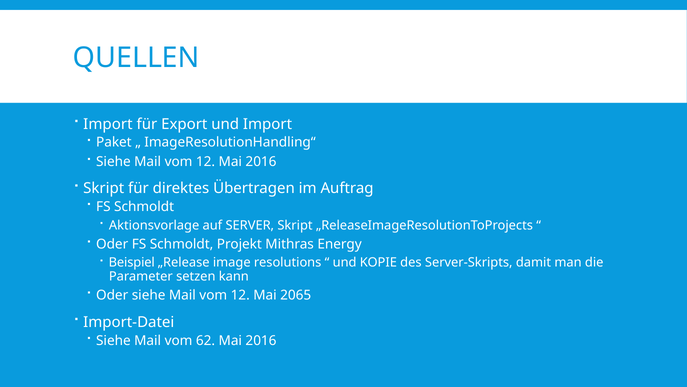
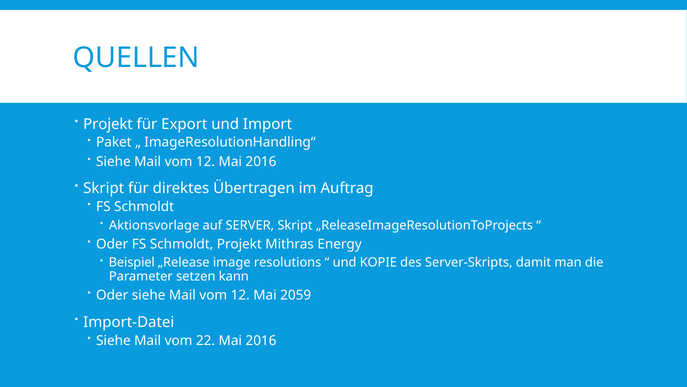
Import: Import -> Projekt (108, 124)
2065: 2065 -> 2059 (296, 295)
62: 62 -> 22 (205, 340)
